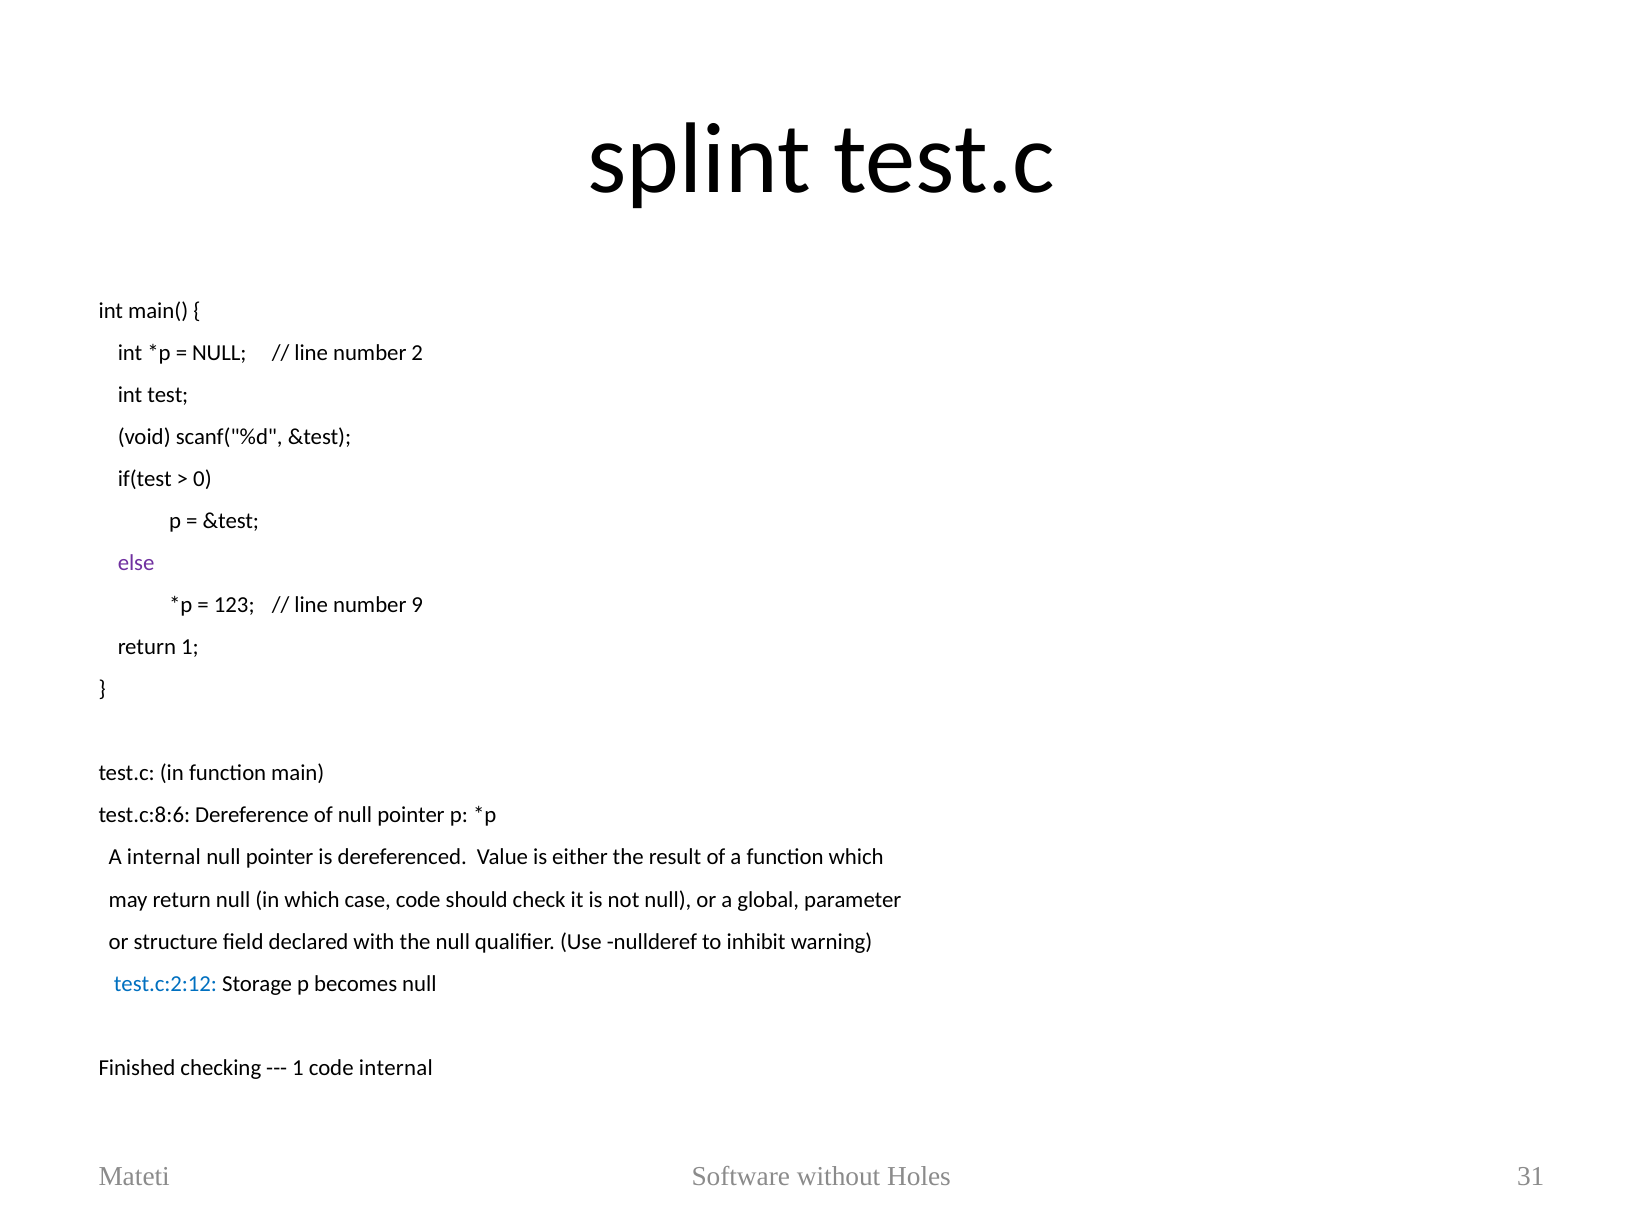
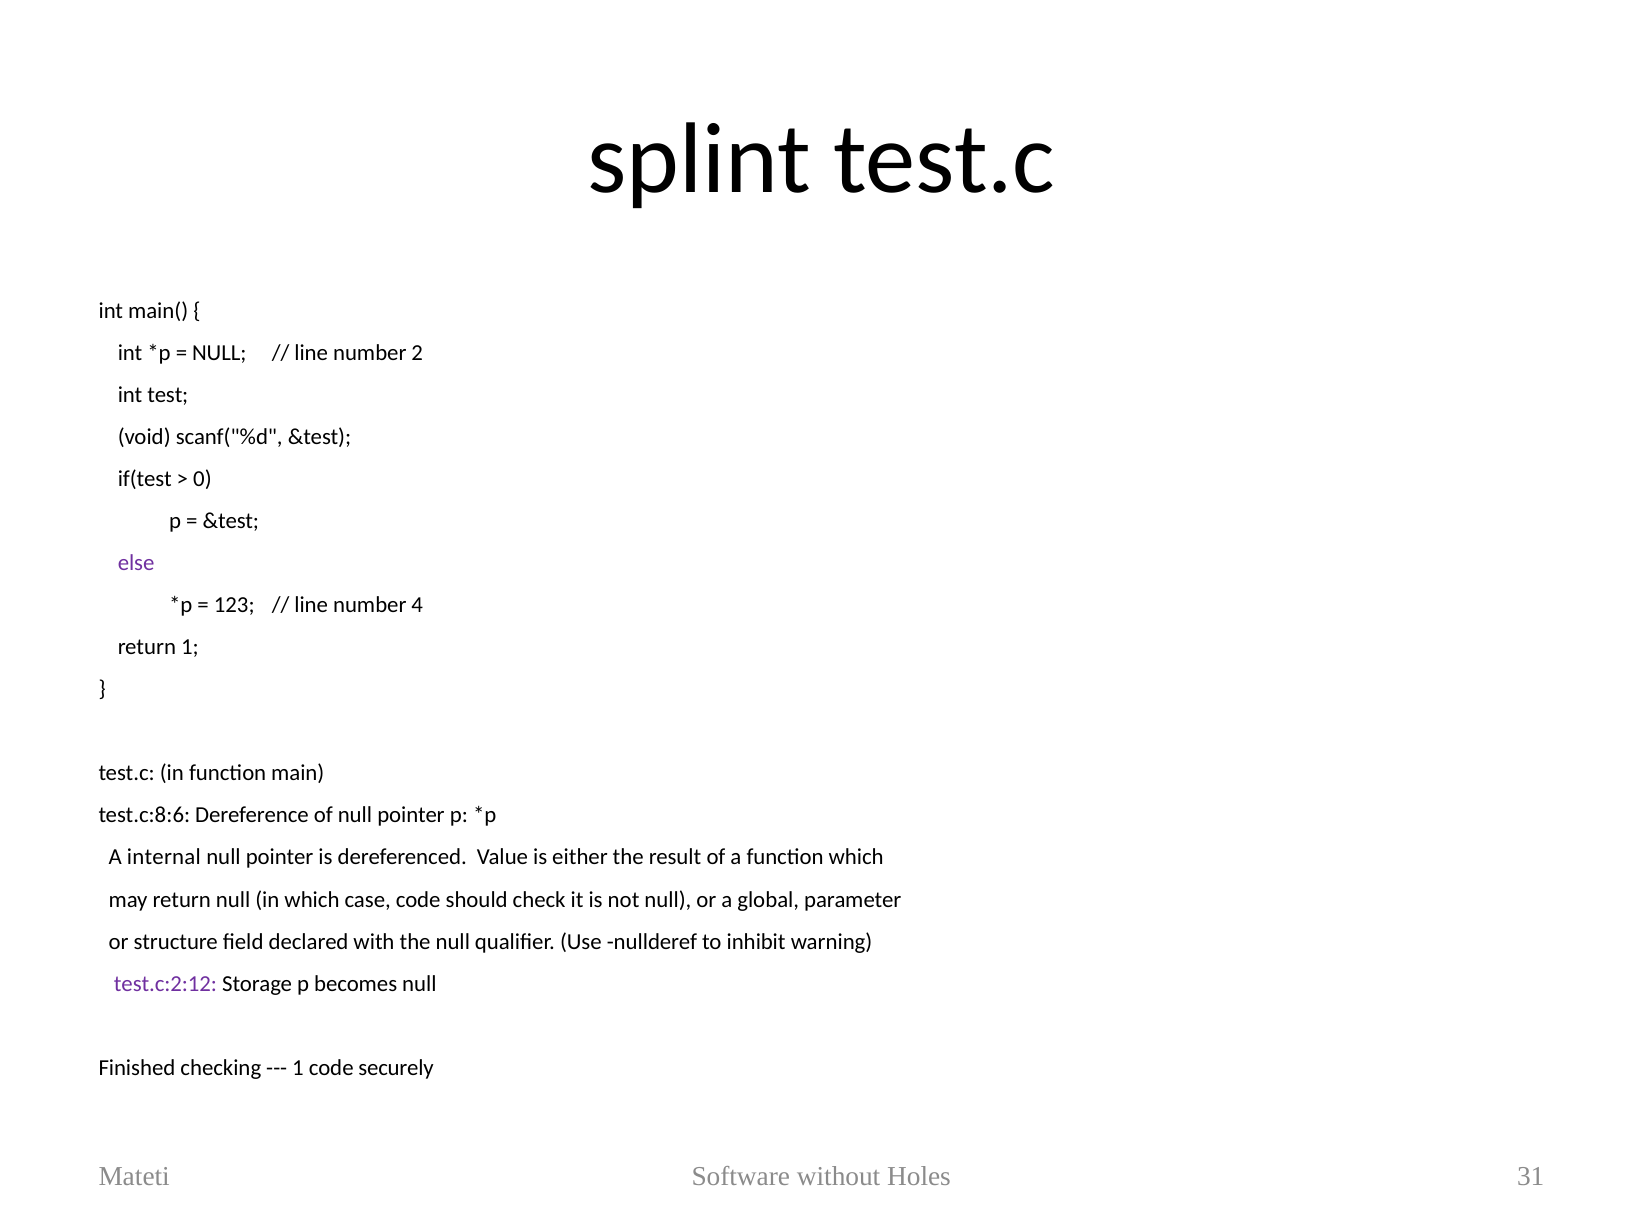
9: 9 -> 4 (417, 605)
test.c:2:12 colour: blue -> purple (165, 984)
code internal: internal -> securely (396, 1068)
